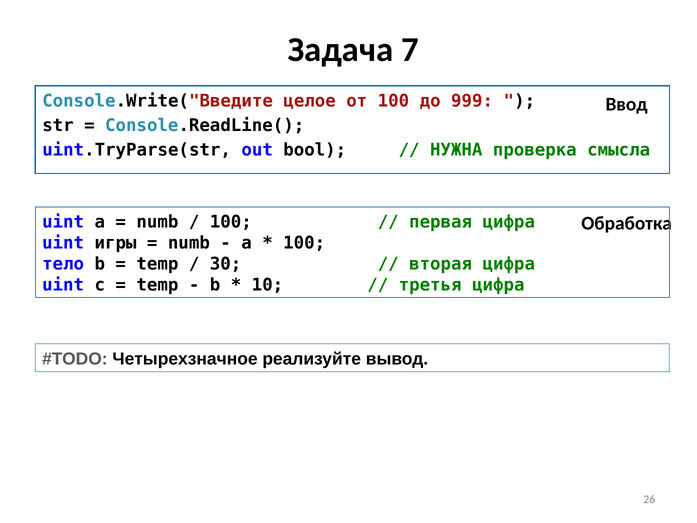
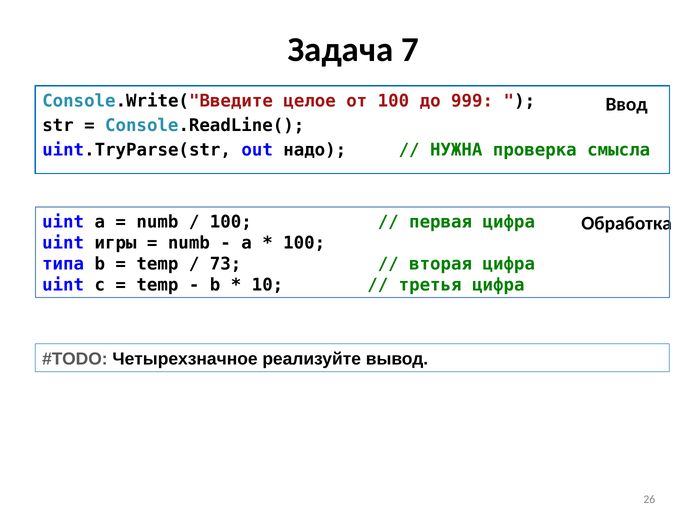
bool: bool -> надо (315, 150)
тело: тело -> типа (63, 264)
30: 30 -> 73 (226, 264)
